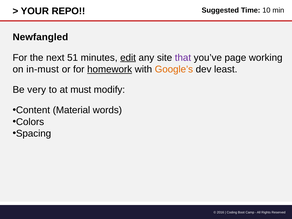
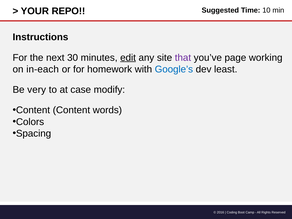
Newfangled: Newfangled -> Instructions (40, 37)
51: 51 -> 30 (73, 58)
in-must: in-must -> in-each (43, 69)
homework underline: present -> none (110, 69)
Google’s colour: orange -> blue (174, 69)
must: must -> case (81, 90)
Content Material: Material -> Content (71, 110)
